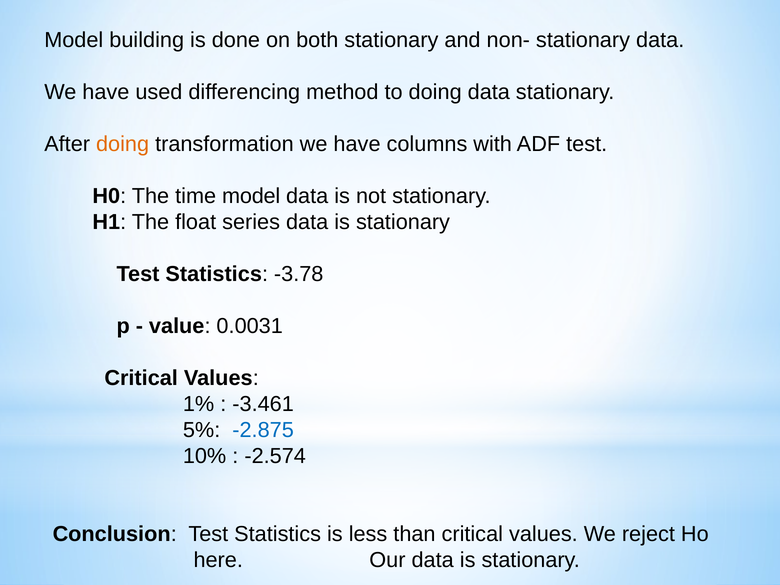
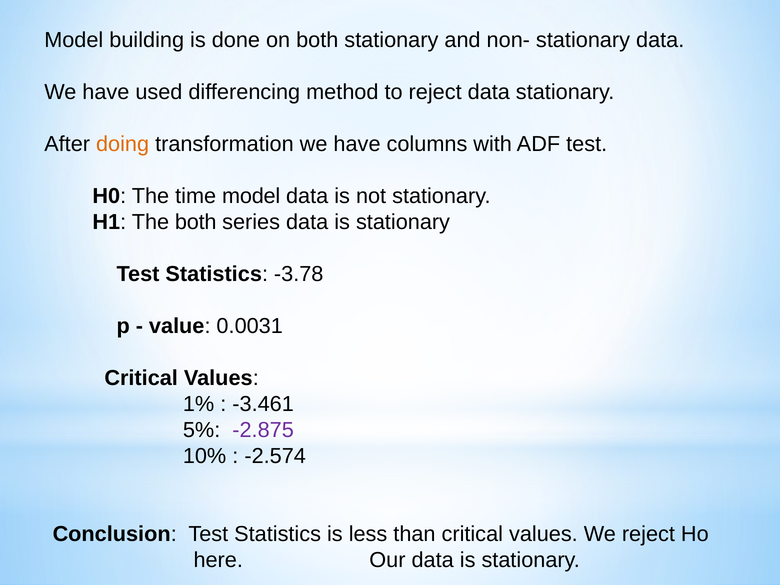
to doing: doing -> reject (435, 92)
The float: float -> both (196, 222)
-2.875 colour: blue -> purple (263, 430)
